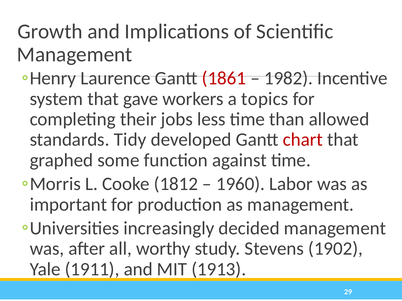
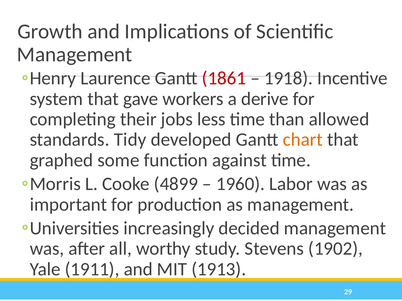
1982: 1982 -> 1918 (289, 78)
topics: topics -> derive (265, 99)
chart colour: red -> orange (303, 140)
1812: 1812 -> 4899 (176, 184)
